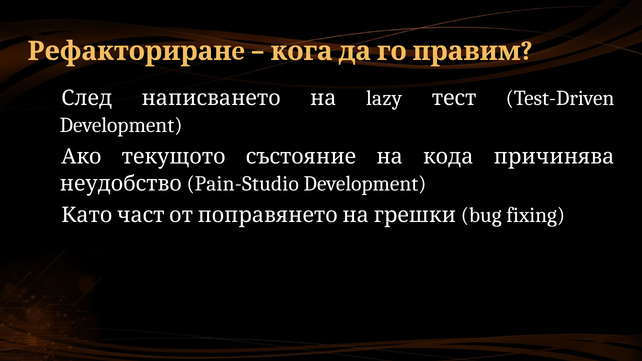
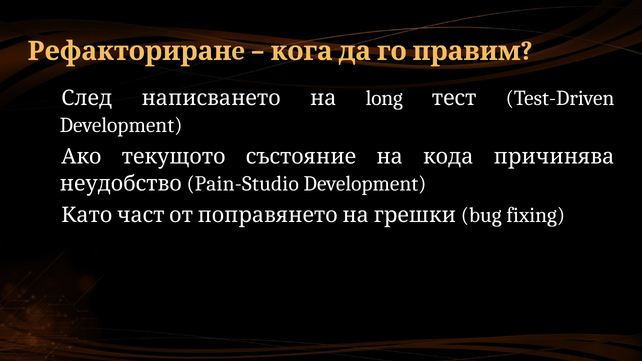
lazy: lazy -> long (384, 98)
